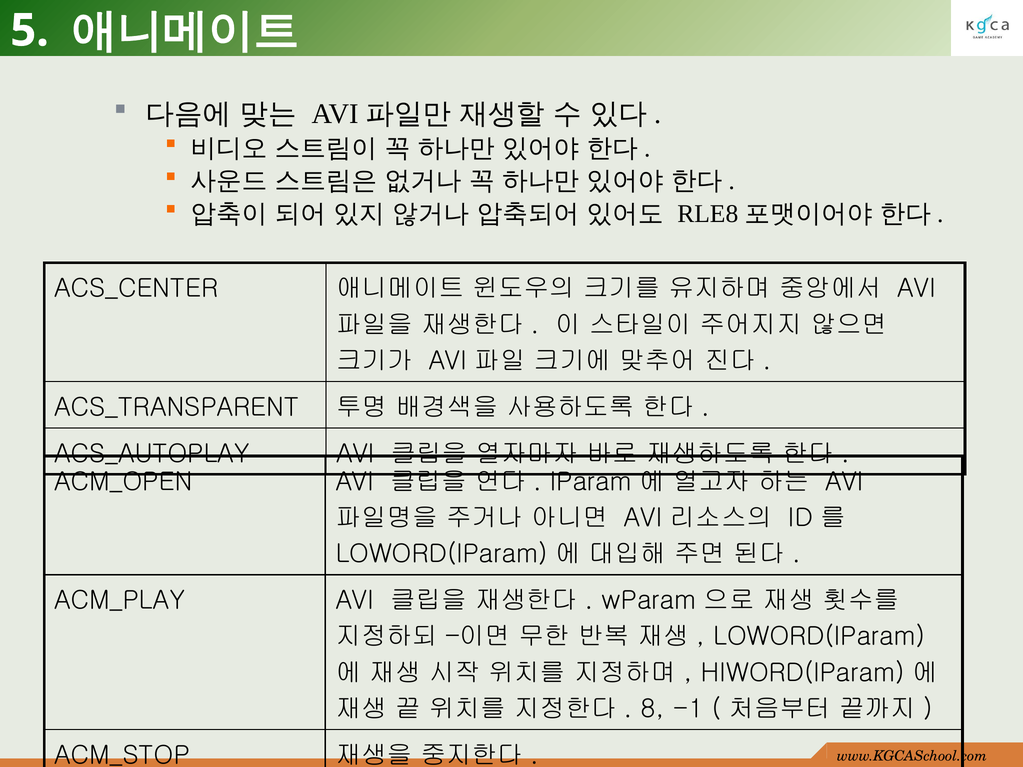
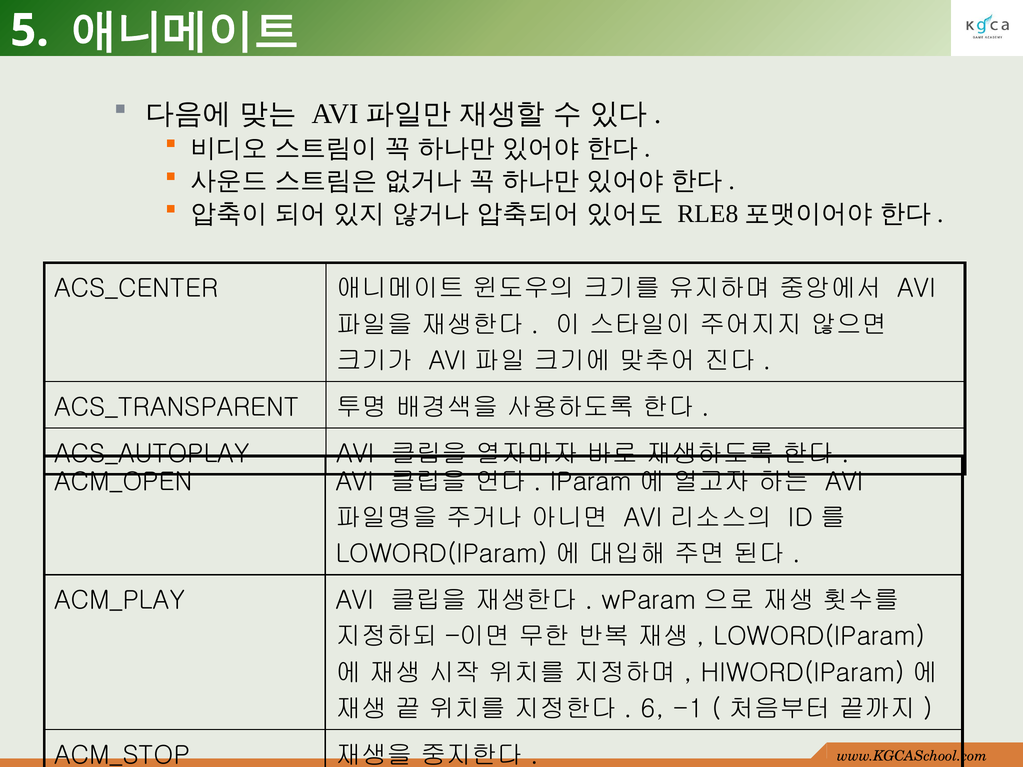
8: 8 -> 6 (653, 709)
